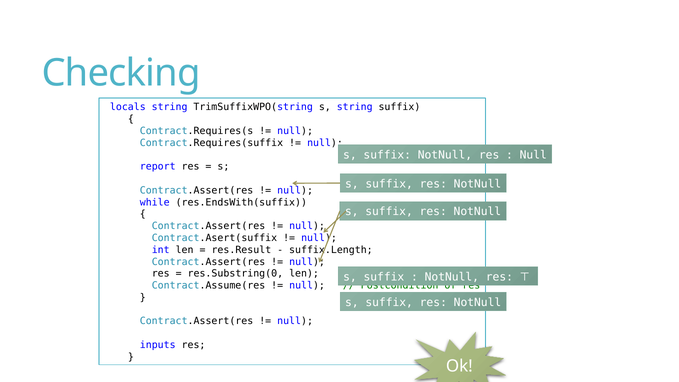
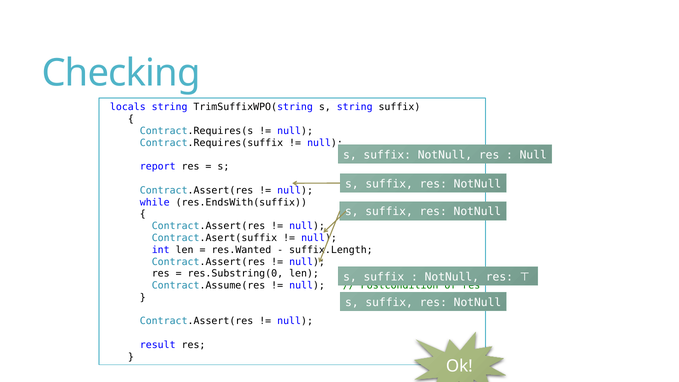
res.Result: res.Result -> res.Wanted (241, 250)
inputs: inputs -> result (158, 345)
